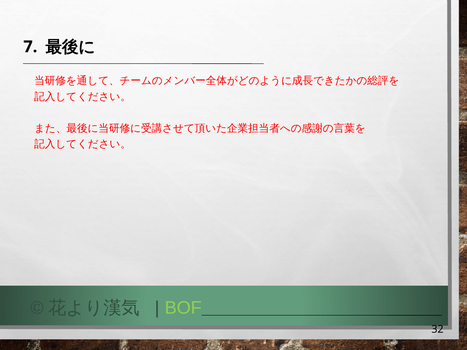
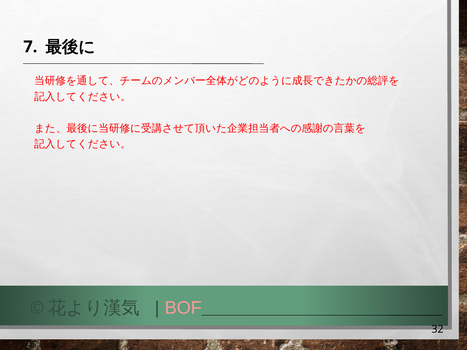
BOF colour: light green -> pink (183, 308)
